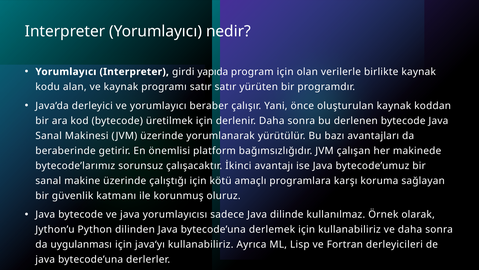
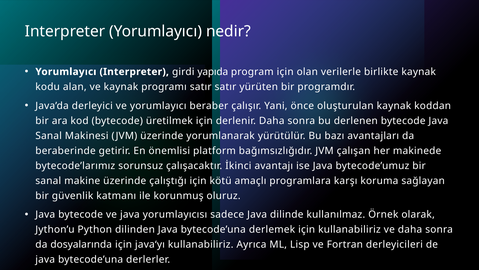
uygulanması: uygulanması -> dosyalarında (81, 244)
